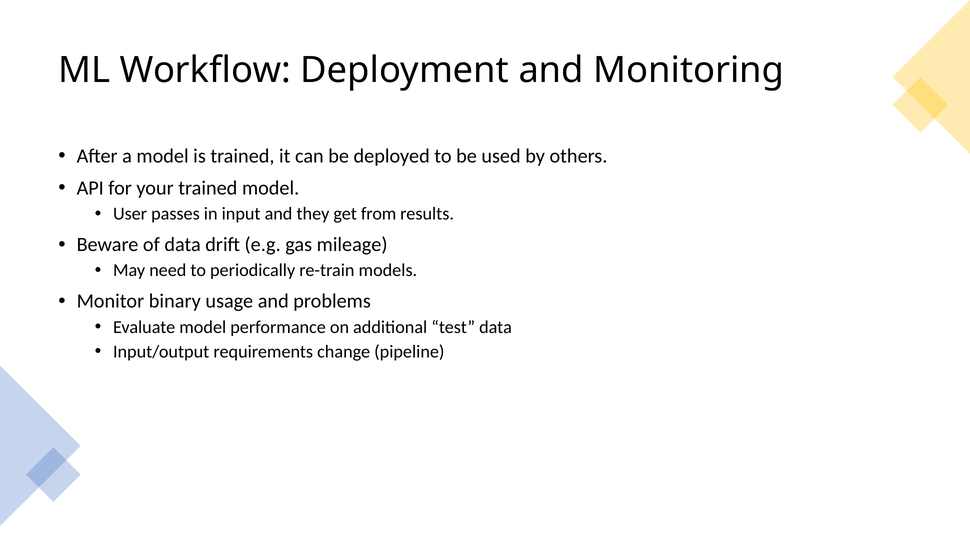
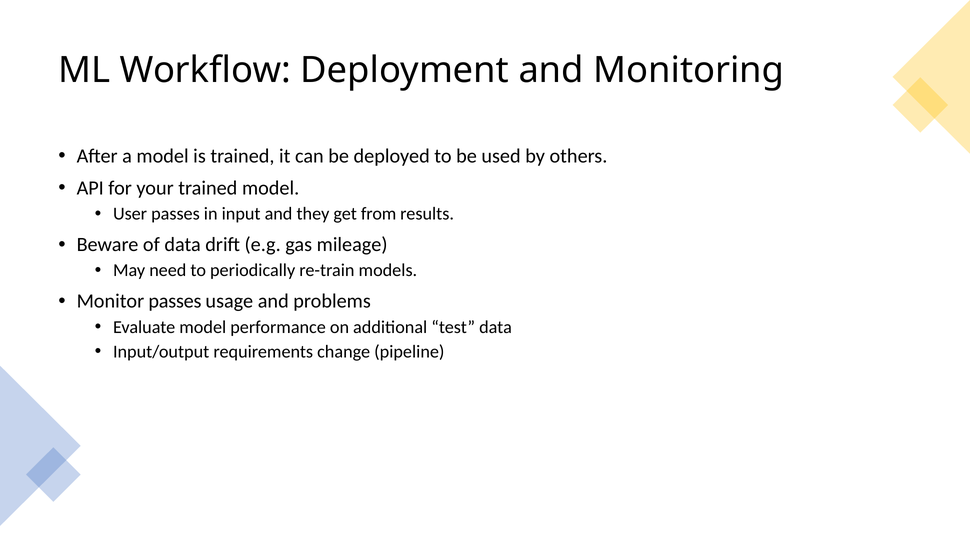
Monitor binary: binary -> passes (175, 302)
